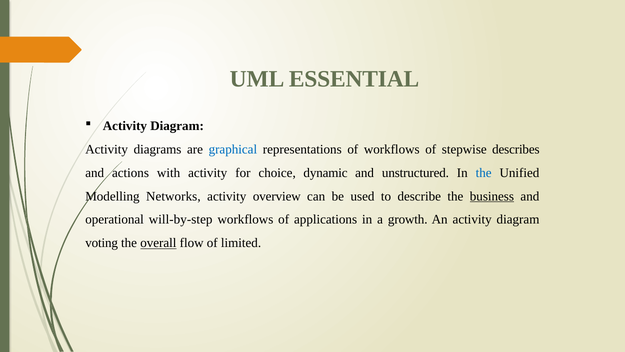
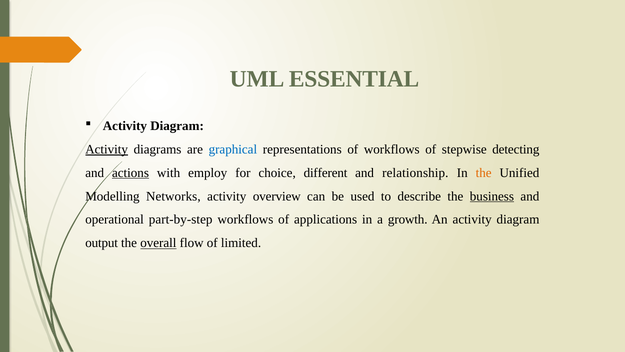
Activity underline: none -> present (107, 149)
describes: describes -> detecting (516, 149)
actions underline: none -> present (130, 173)
with activity: activity -> employ (208, 173)
dynamic: dynamic -> different (326, 173)
unstructured: unstructured -> relationship (415, 173)
the colour: blue -> orange (484, 173)
will-by-step: will-by-step -> part-by-step (181, 219)
voting: voting -> output (102, 243)
